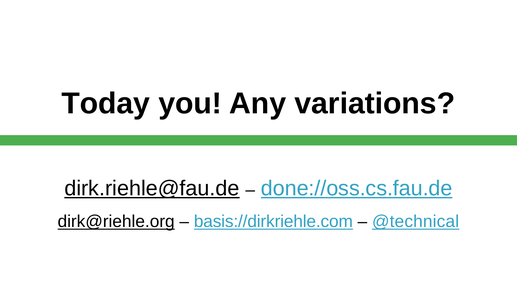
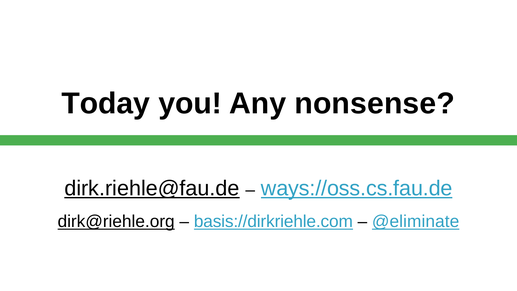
variations: variations -> nonsense (375, 104)
done://oss.cs.fau.de: done://oss.cs.fau.de -> ways://oss.cs.fau.de (357, 188)
@technical: @technical -> @eliminate (416, 221)
